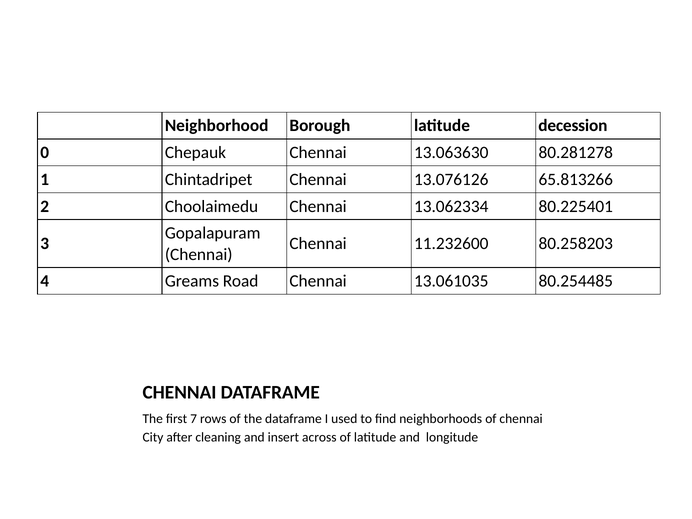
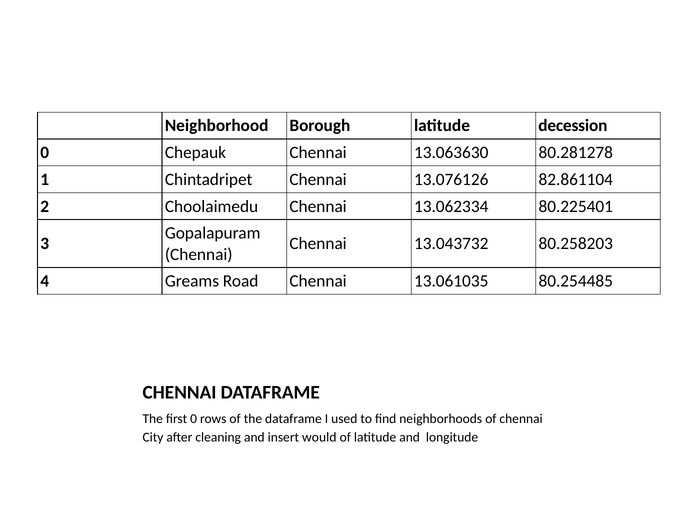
65.813266: 65.813266 -> 82.861104 (576, 179)
11.232600: 11.232600 -> 13.043732 (451, 244)
first 7: 7 -> 0 (194, 419)
across: across -> would (319, 438)
